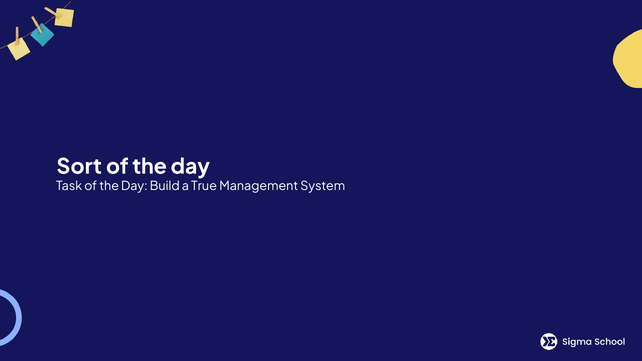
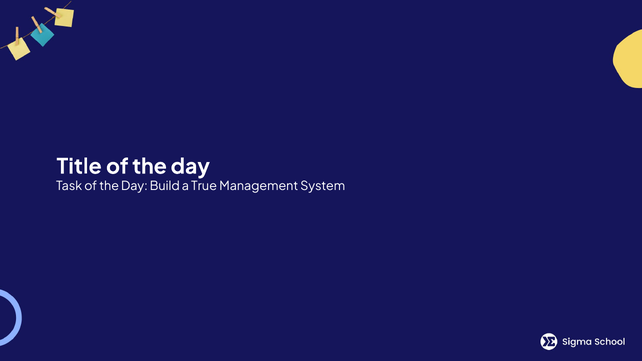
Sort: Sort -> Title (79, 167)
